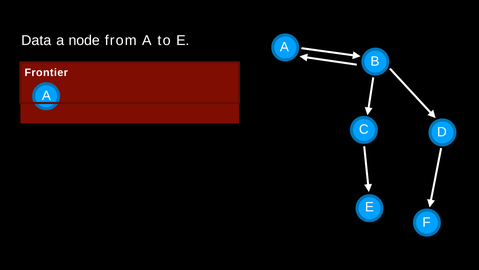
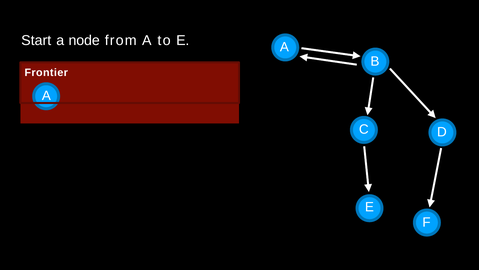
Data: Data -> Start (36, 40)
